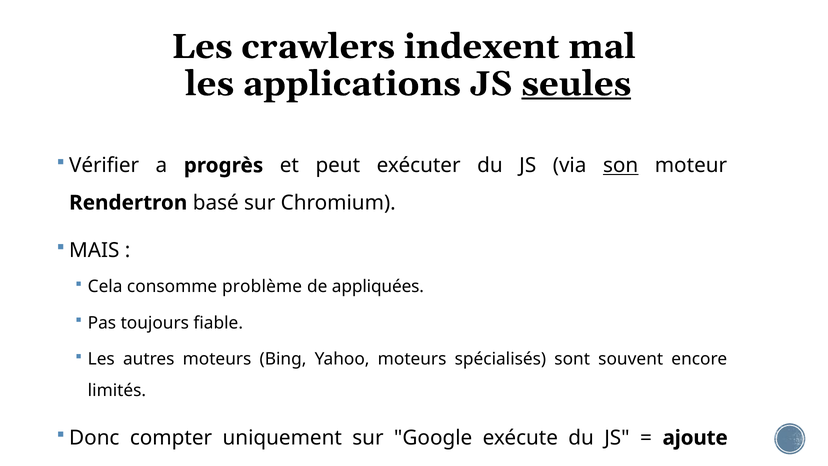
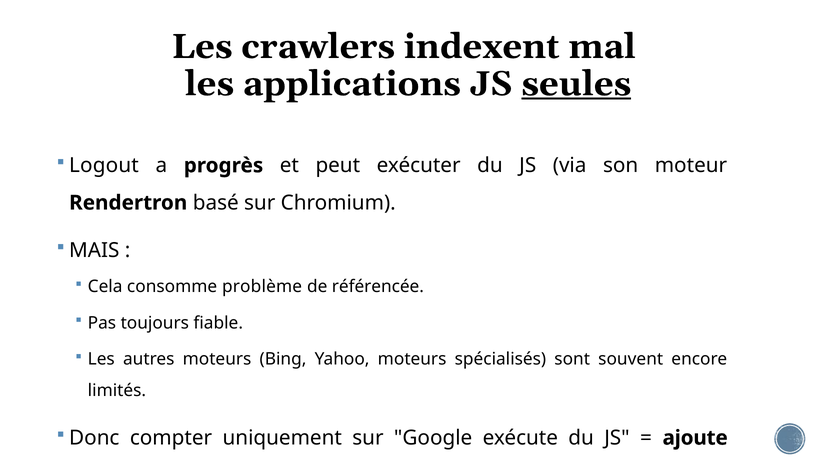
Vérifier: Vérifier -> Logout (104, 165)
son underline: present -> none (621, 165)
appliquées: appliquées -> référencée (378, 287)
